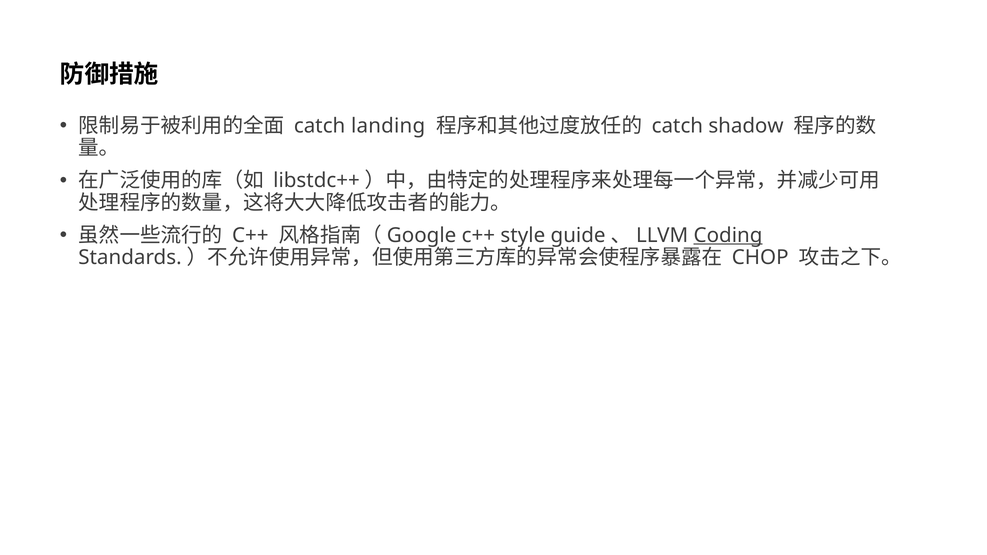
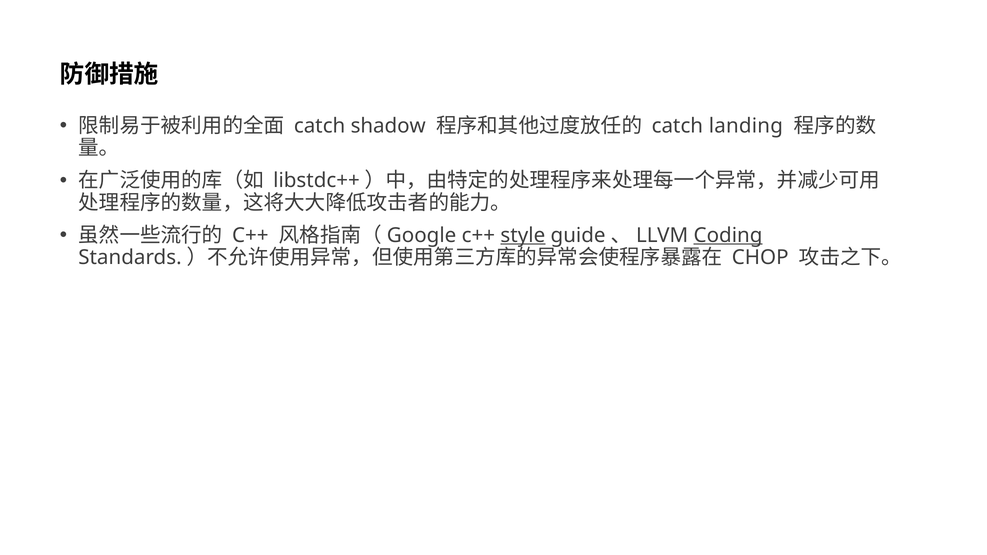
landing: landing -> shadow (388, 126)
shadow: shadow -> landing (746, 126)
style underline: none -> present (523, 235)
